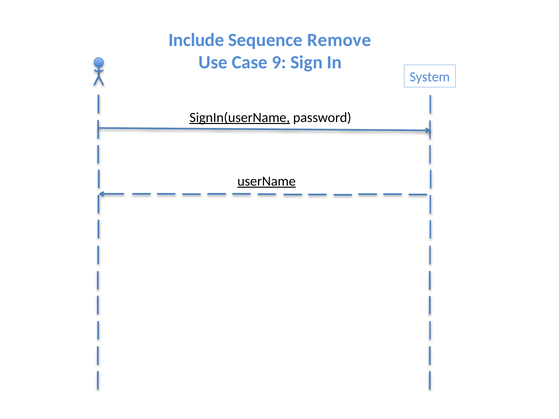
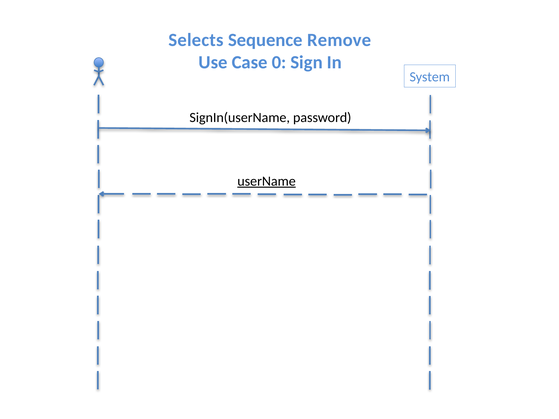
Include: Include -> Selects (196, 40)
9: 9 -> 0 (279, 63)
SignIn(userName underline: present -> none (240, 118)
